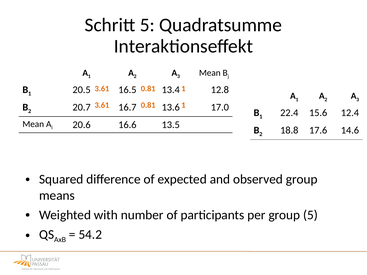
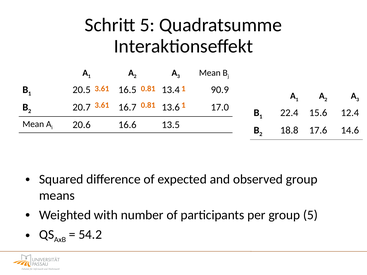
12.8: 12.8 -> 90.9 (220, 90)
